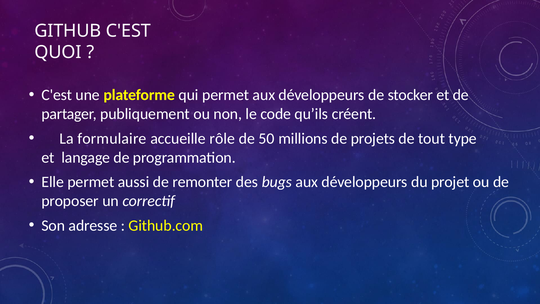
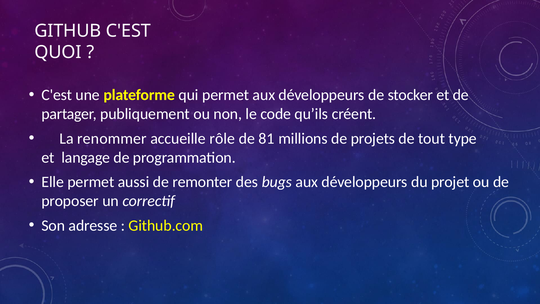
formulaire: formulaire -> renommer (112, 139)
50: 50 -> 81 (267, 139)
